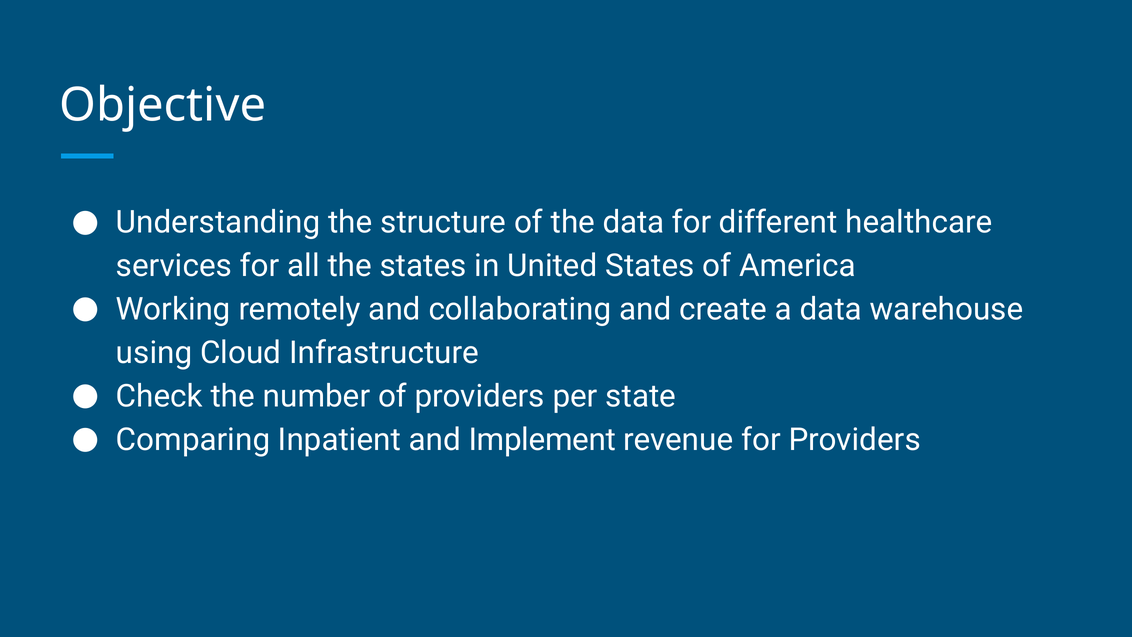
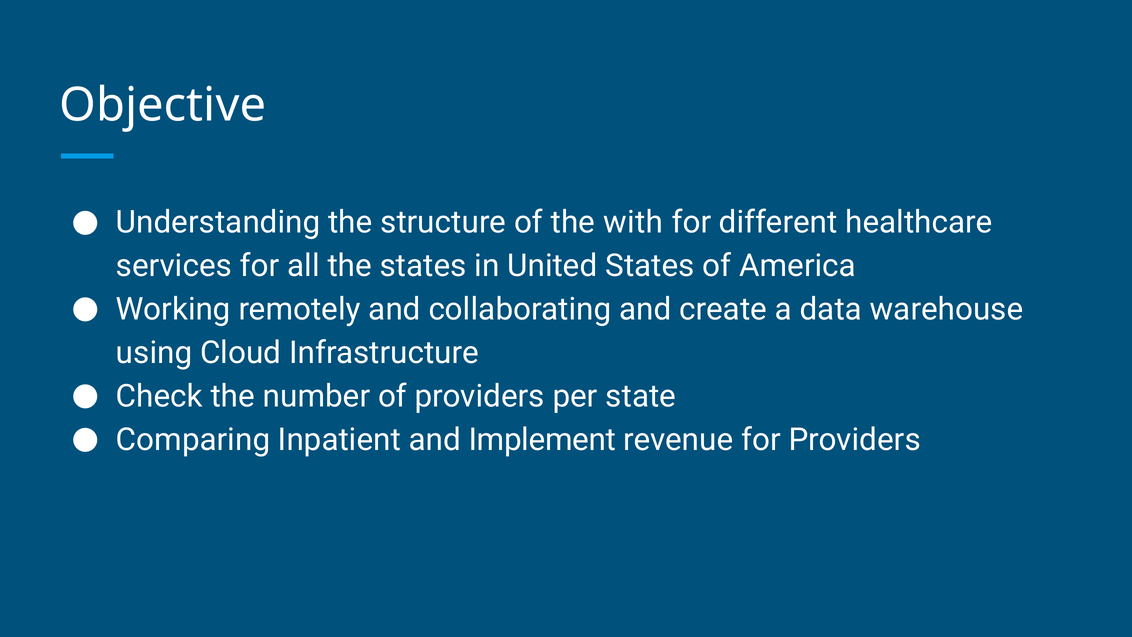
the data: data -> with (633, 222)
